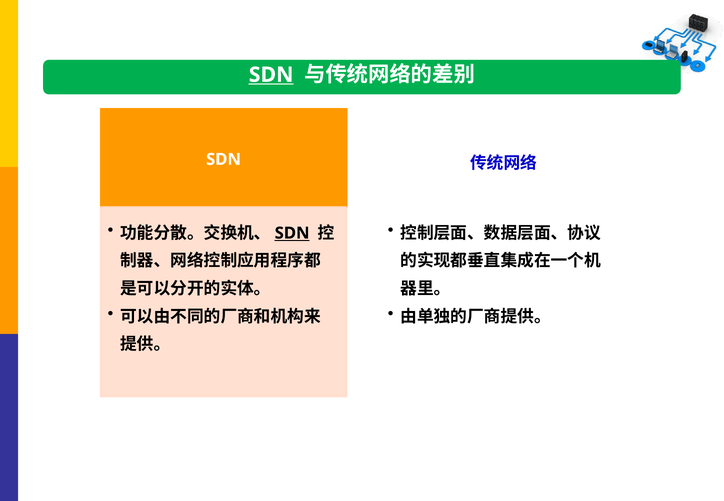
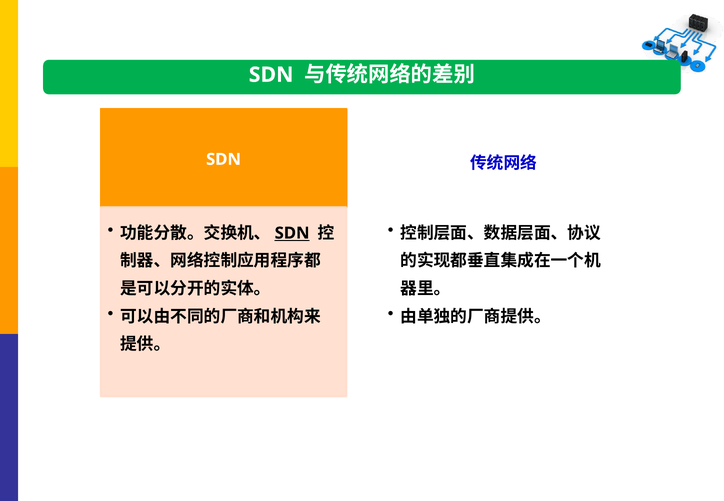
SDN underline: present -> none (271, 75)
